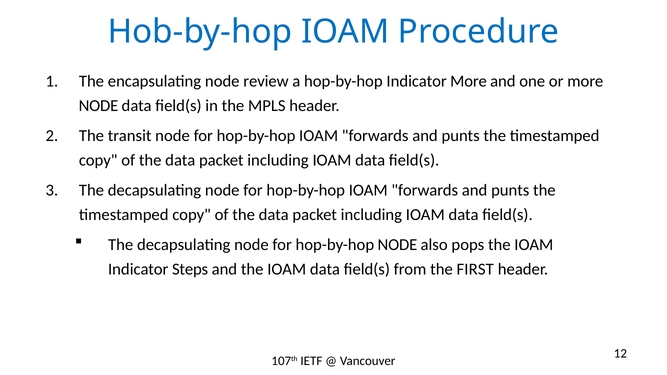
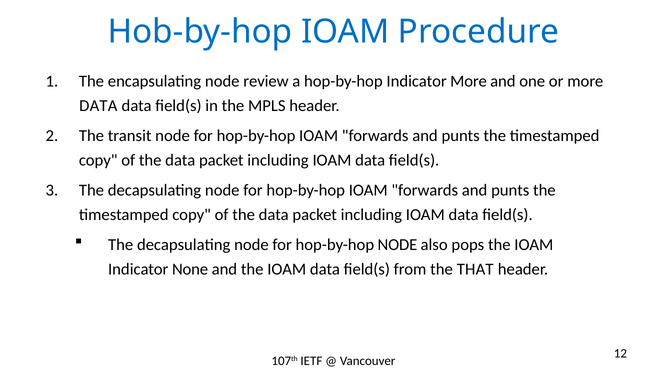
NODE: NODE -> DATA (98, 106)
Steps: Steps -> None (190, 269)
FIRST: FIRST -> THAT (475, 269)
